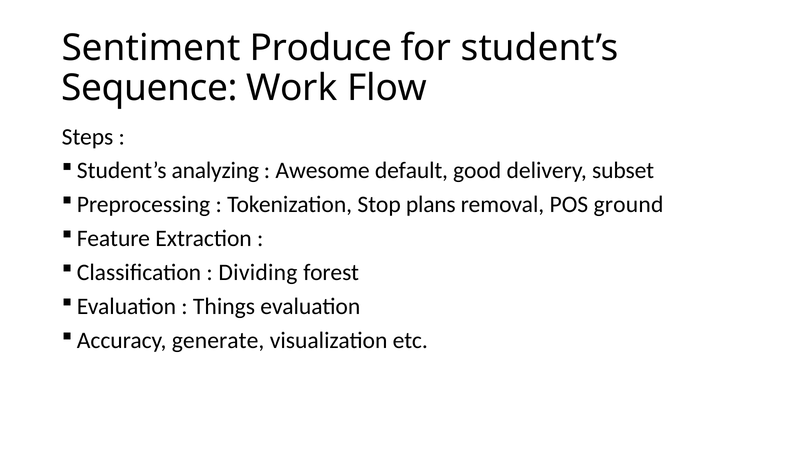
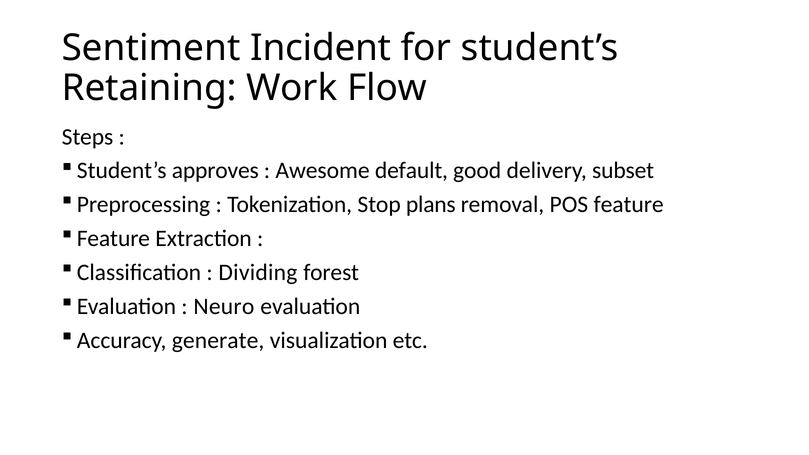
Produce: Produce -> Incident (321, 48)
Sequence: Sequence -> Retaining (149, 88)
analyzing: analyzing -> approves (215, 171)
POS ground: ground -> feature (629, 205)
Things: Things -> Neuro (224, 306)
